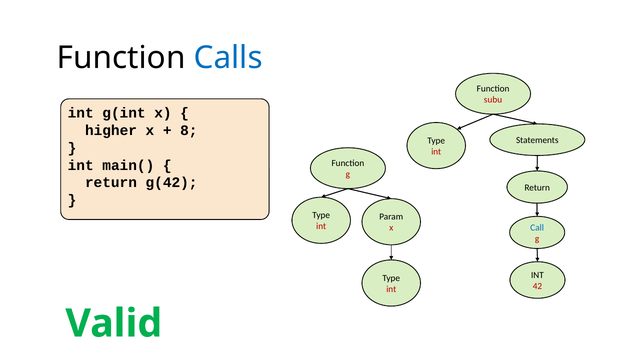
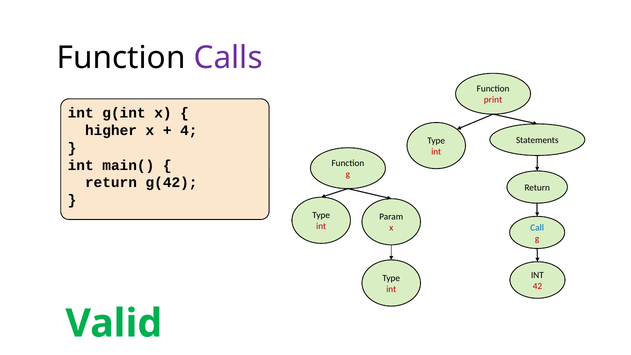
Calls colour: blue -> purple (228, 58)
subu: subu -> print (493, 100)
8: 8 -> 4 (189, 131)
